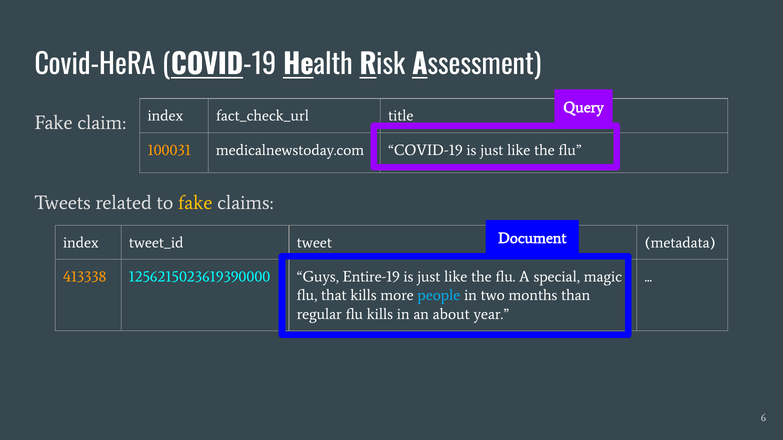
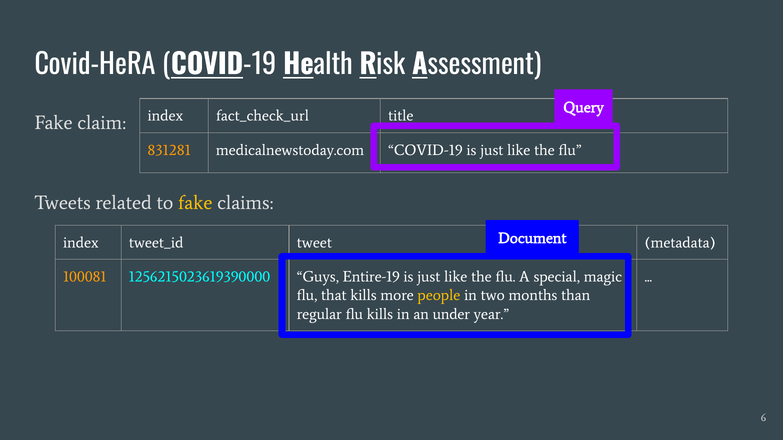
100031: 100031 -> 831281 (169, 150)
413338: 413338 -> 100081 (85, 277)
people colour: light blue -> yellow (439, 296)
about: about -> under (451, 314)
